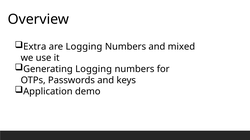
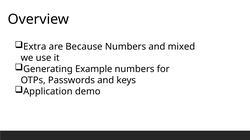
are Logging: Logging -> Because (84, 47)
Generating Logging: Logging -> Example (94, 69)
